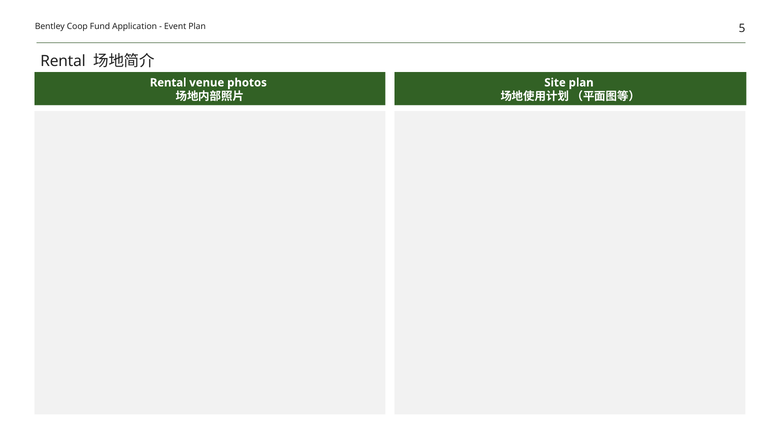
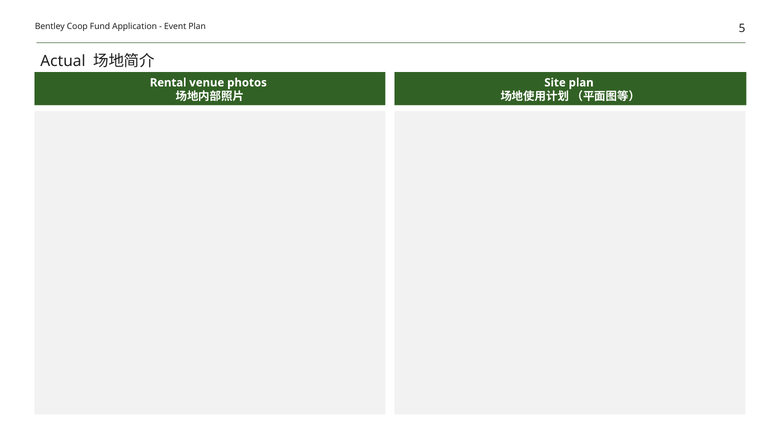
Rental: Rental -> Actual (63, 61)
